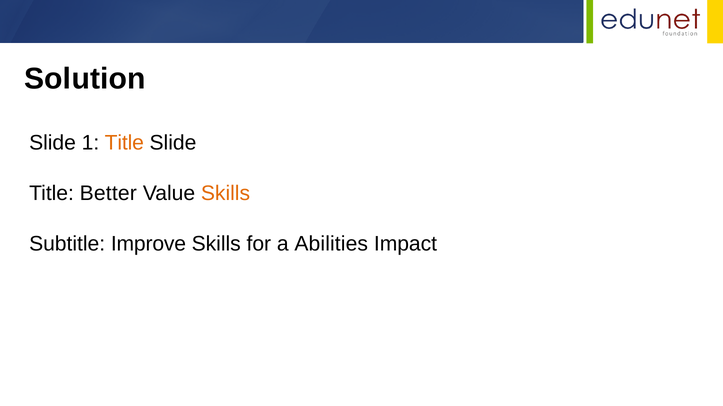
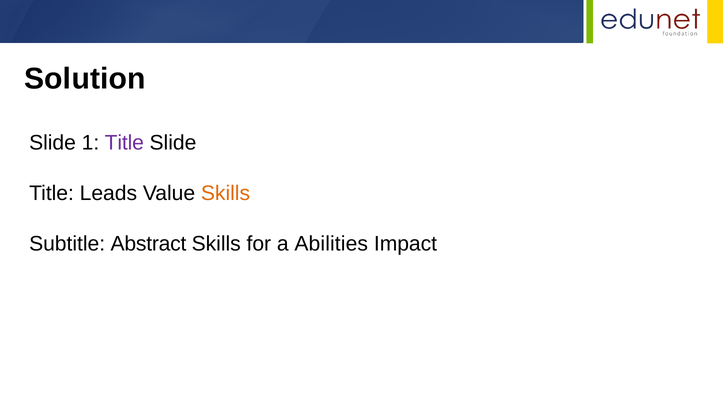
Title colour: orange -> purple (124, 143)
Better: Better -> Leads (108, 194)
Improve: Improve -> Abstract (149, 244)
